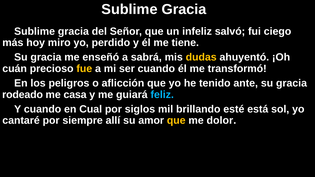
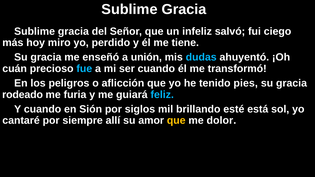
sabrá: sabrá -> unión (146, 57)
dudas colour: yellow -> light blue (201, 57)
fue colour: yellow -> light blue (84, 69)
ante: ante -> pies (246, 83)
casa: casa -> furia (75, 95)
Cual: Cual -> Sión (91, 109)
